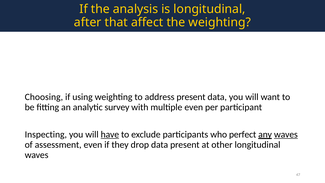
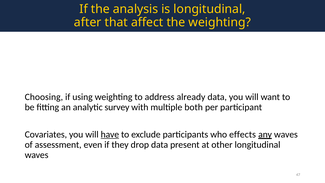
address present: present -> already (191, 97)
multiple even: even -> both (194, 107)
Inspecting: Inspecting -> Covariates (46, 134)
perfect: perfect -> effects (243, 134)
waves underline: present -> none (286, 134)
